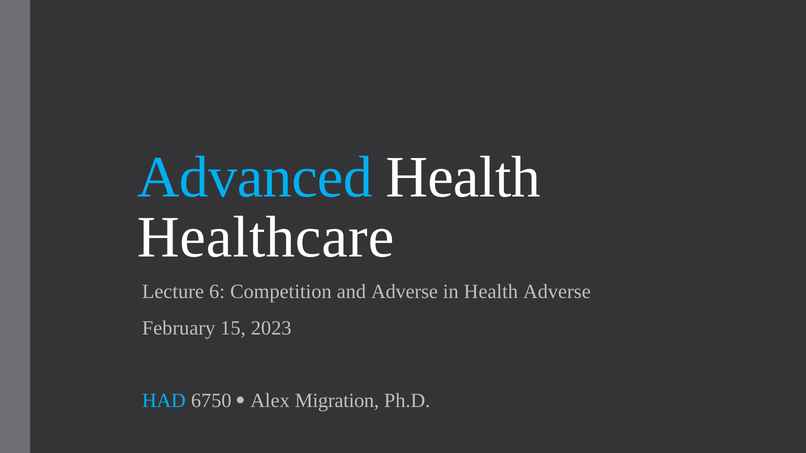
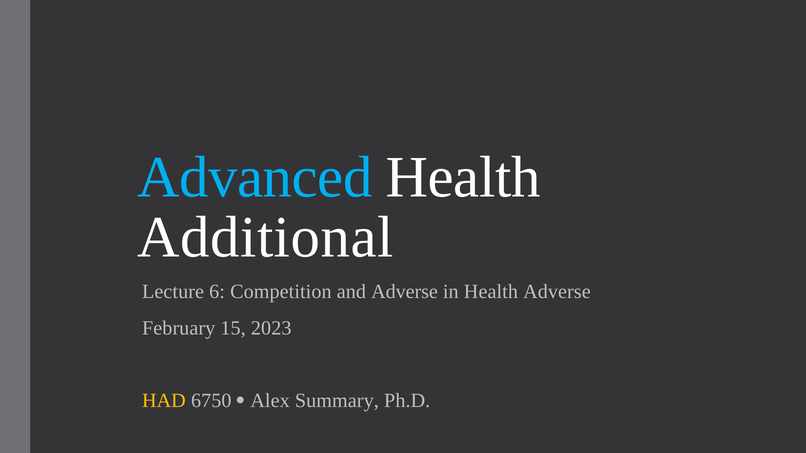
Healthcare: Healthcare -> Additional (265, 238)
HAD colour: light blue -> yellow (164, 401)
Migration: Migration -> Summary (337, 401)
